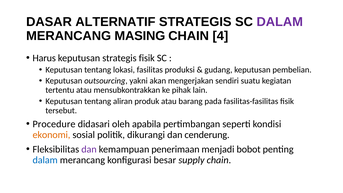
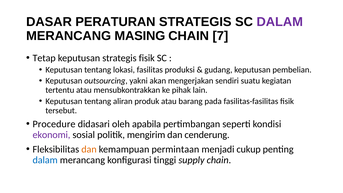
ALTERNATIF: ALTERNATIF -> PERATURAN (115, 22)
4: 4 -> 7 (220, 36)
Harus: Harus -> Tetap (44, 58)
ekonomi colour: orange -> purple (51, 135)
dikurangi: dikurangi -> mengirim (146, 135)
dan colour: purple -> orange (89, 149)
penerimaan: penerimaan -> permintaan (175, 149)
bobot: bobot -> cukup (249, 149)
besar: besar -> tinggi (165, 160)
